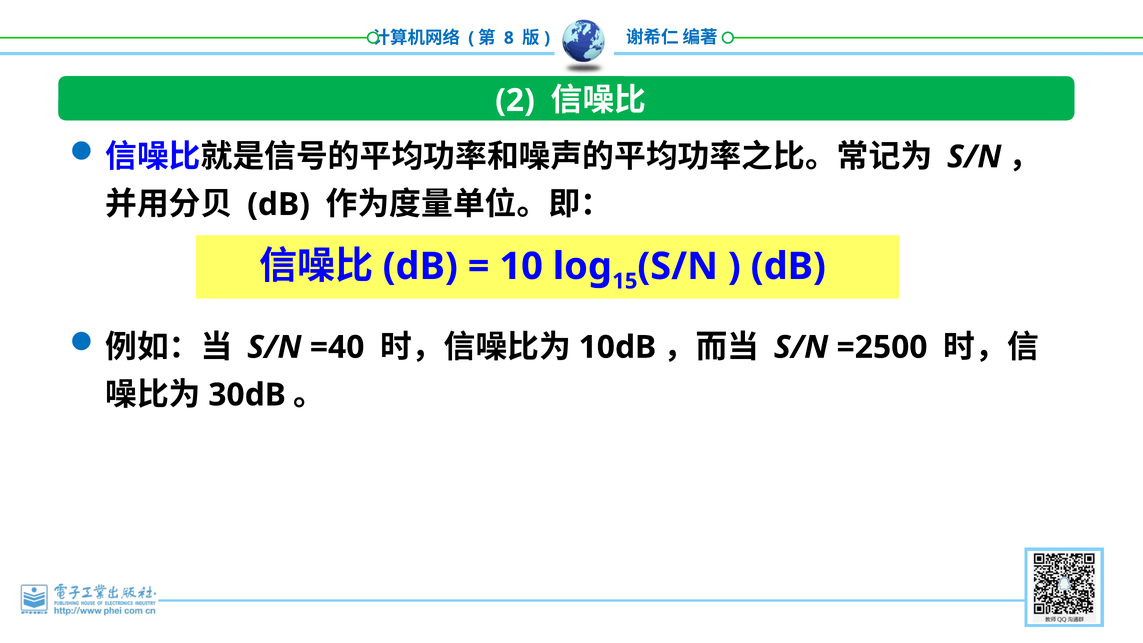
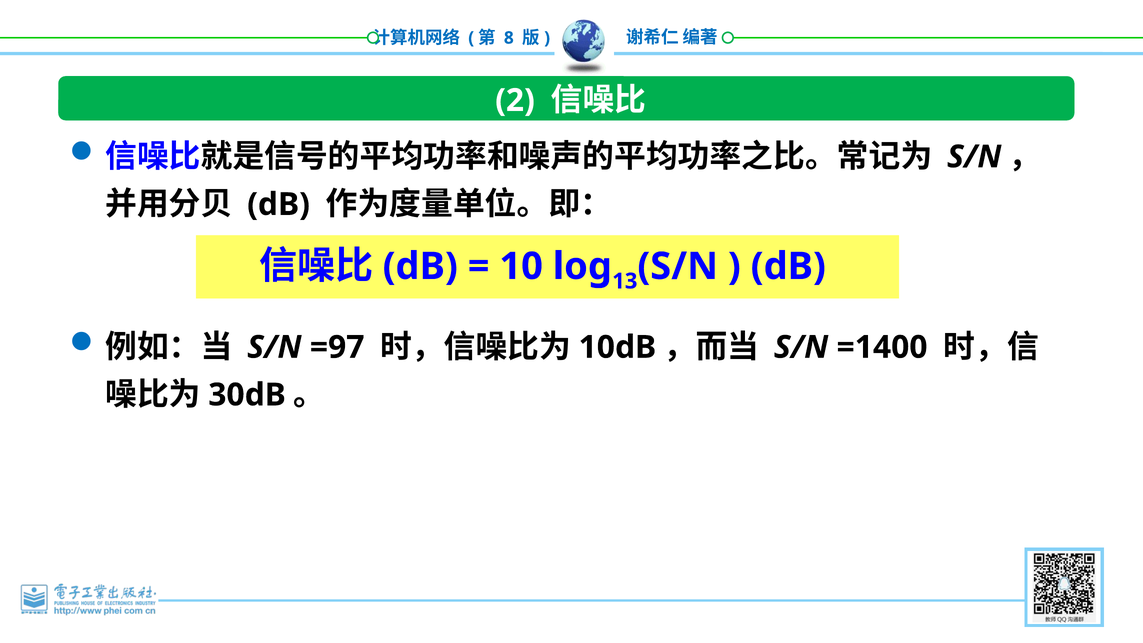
15: 15 -> 13 (625, 281)
=40: =40 -> =97 (337, 347)
=2500: =2500 -> =1400 (882, 347)
